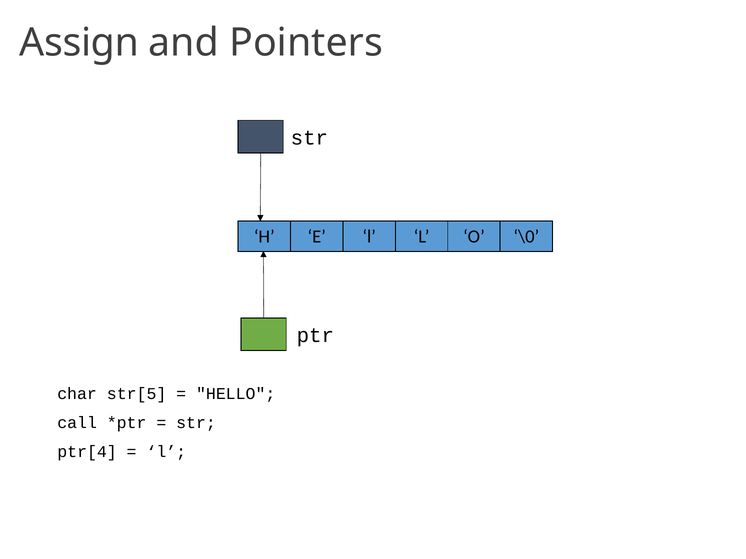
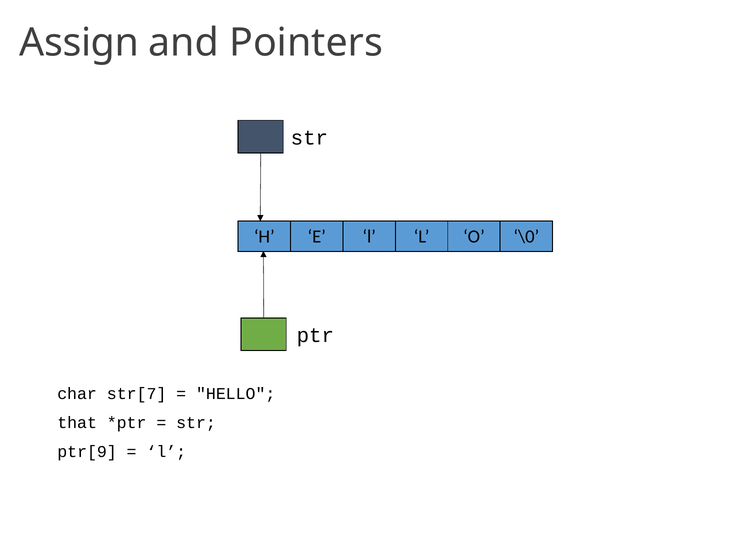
str[5: str[5 -> str[7 (137, 394)
call: call -> that (77, 423)
ptr[4: ptr[4 -> ptr[9 (87, 452)
